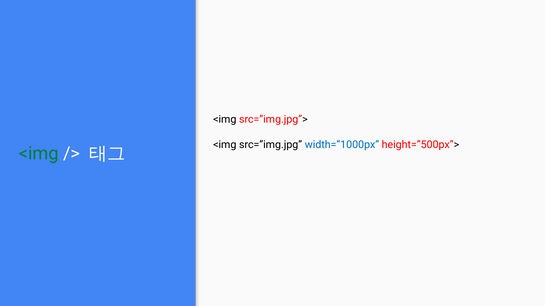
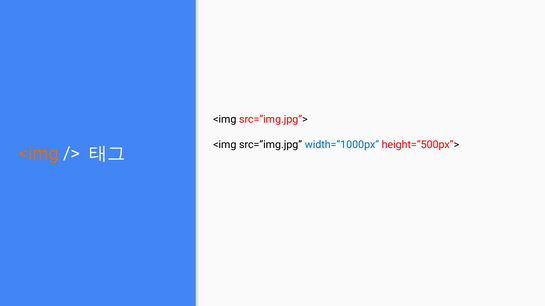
<img colour: green -> orange (39, 154)
